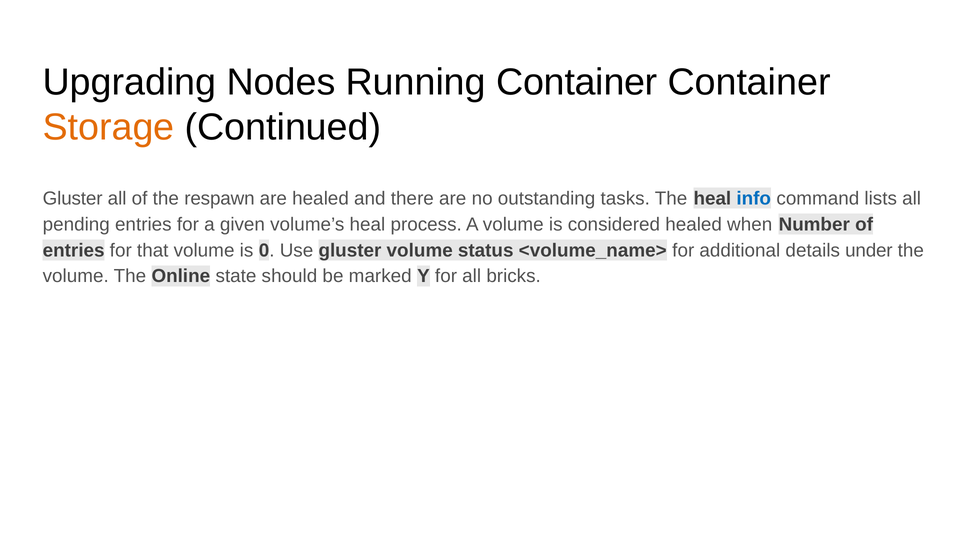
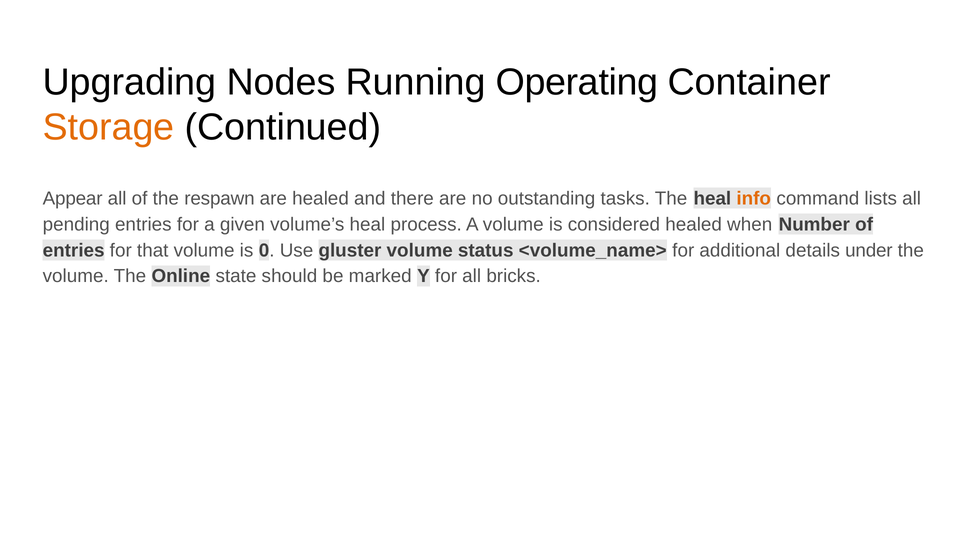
Running Container: Container -> Operating (577, 82)
Gluster: Gluster -> Appear (73, 198)
info colour: blue -> orange (754, 198)
